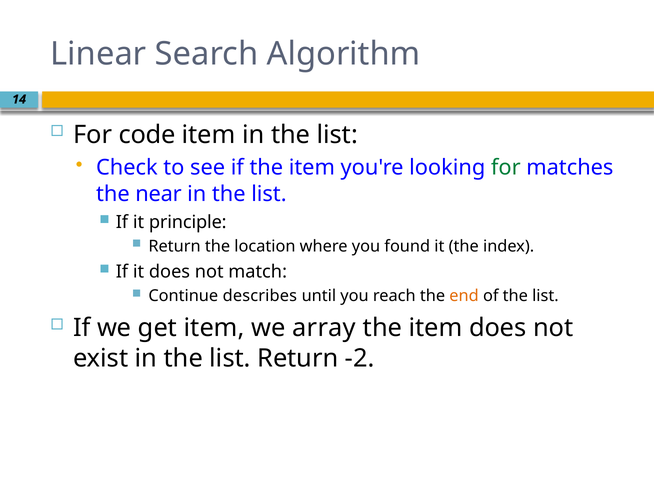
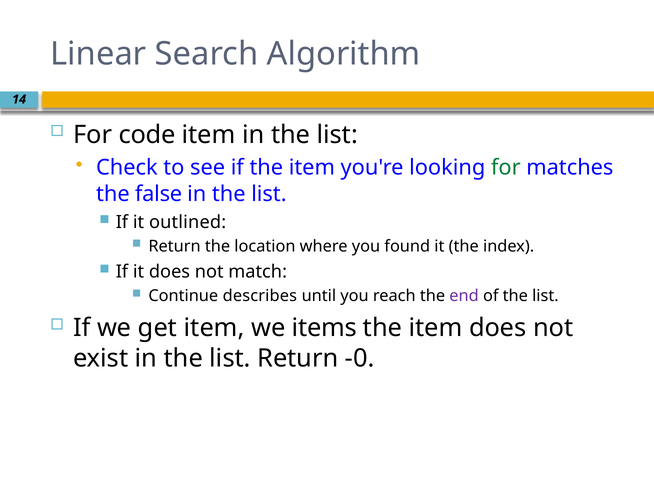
near: near -> false (159, 194)
principle: principle -> outlined (188, 222)
end colour: orange -> purple (464, 296)
array: array -> items (324, 328)
-2: -2 -> -0 (360, 359)
